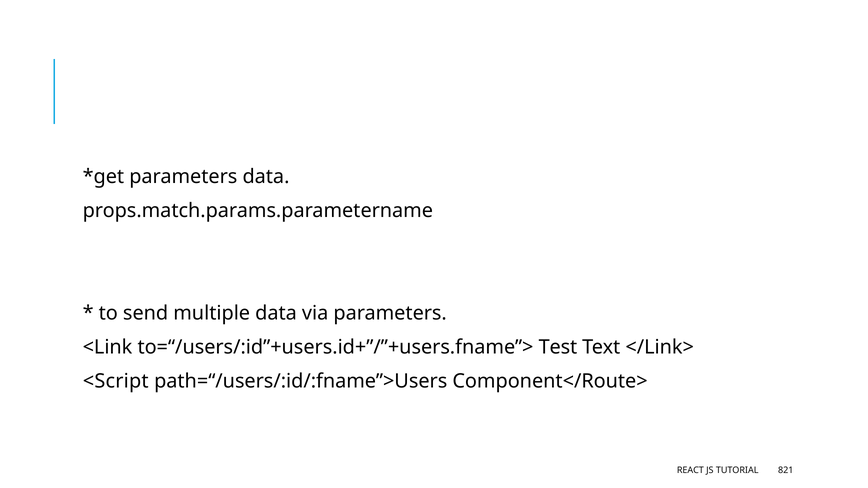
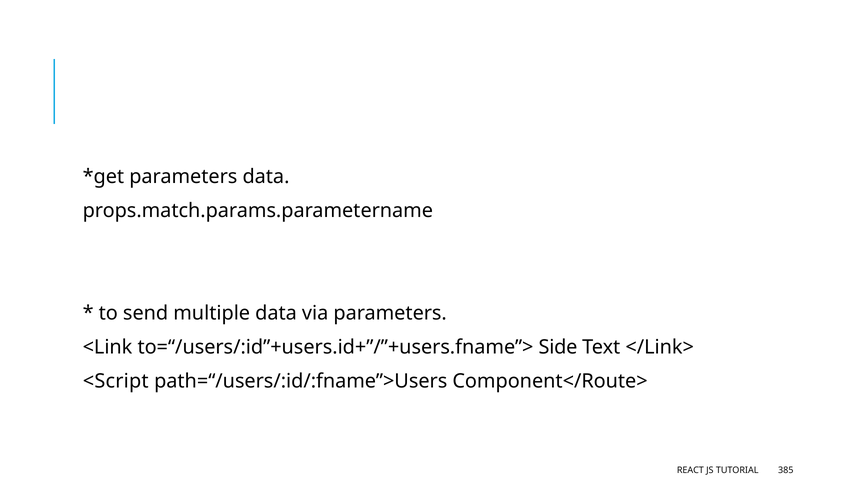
Test: Test -> Side (558, 347)
821: 821 -> 385 (786, 470)
